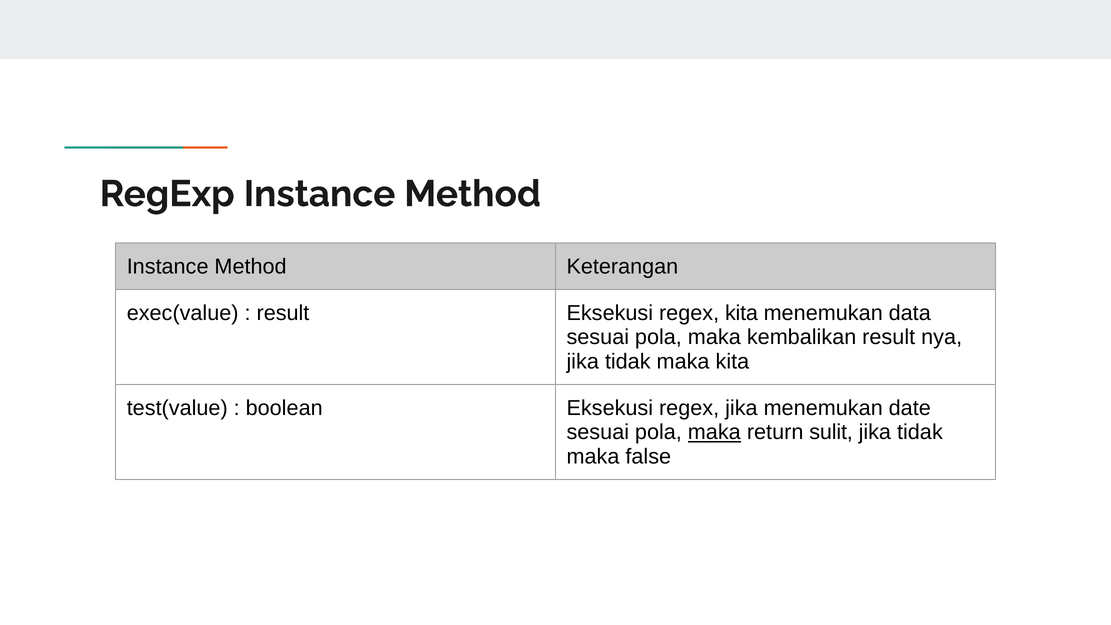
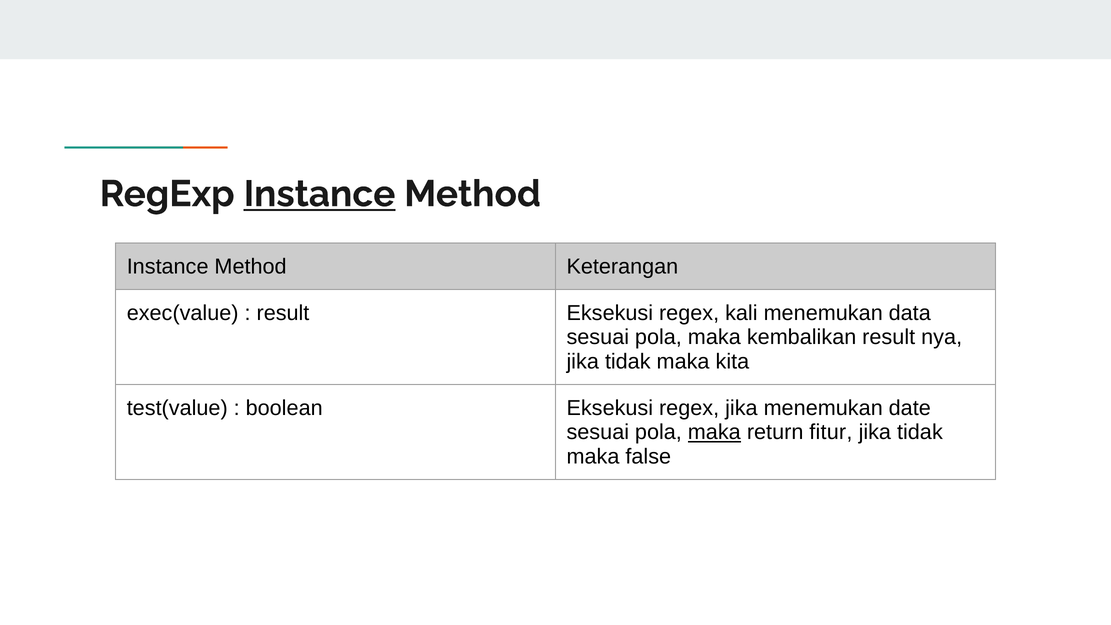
Instance underline: none -> present (319, 194)
regex kita: kita -> kali (741, 313)
sulit: sulit -> fitur (831, 432)
